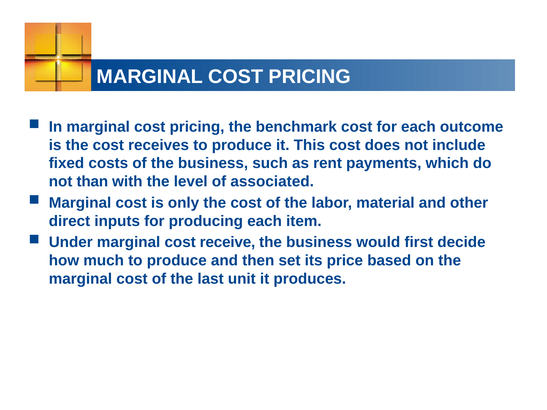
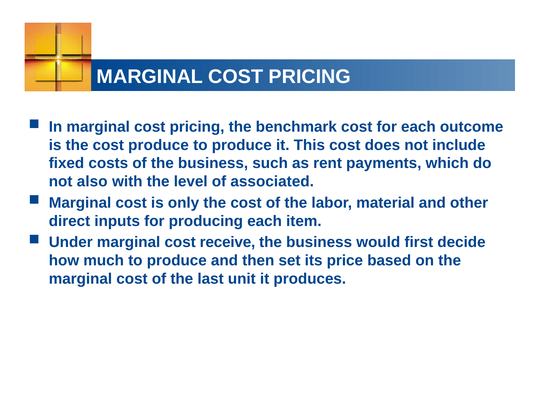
cost receives: receives -> produce (159, 145)
than: than -> also (92, 182)
